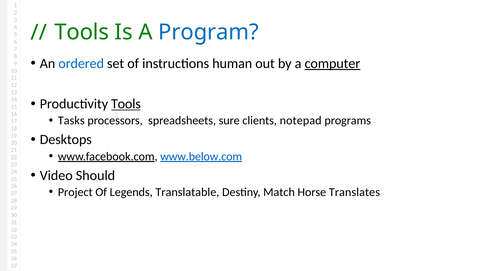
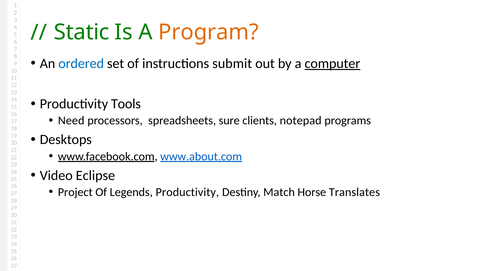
Tools: Tools -> Static (82, 32)
Program colour: blue -> orange (209, 32)
human: human -> submit (232, 64)
Tools underline: present -> none (126, 104)
Tasks: Tasks -> Need (71, 121)
www.below.com: www.below.com -> www.about.com (201, 156)
Should: Should -> Eclipse (95, 176)
Legends Translatable: Translatable -> Productivity (187, 192)
